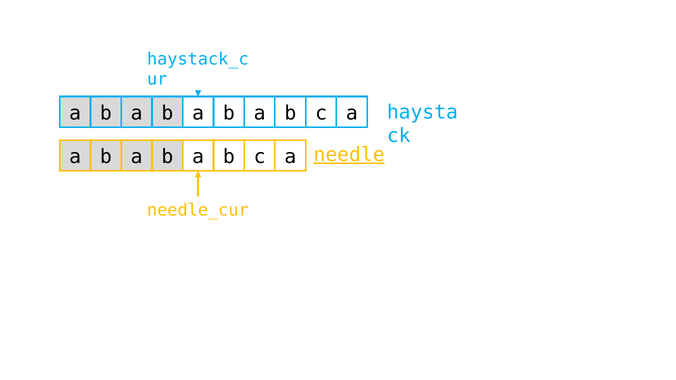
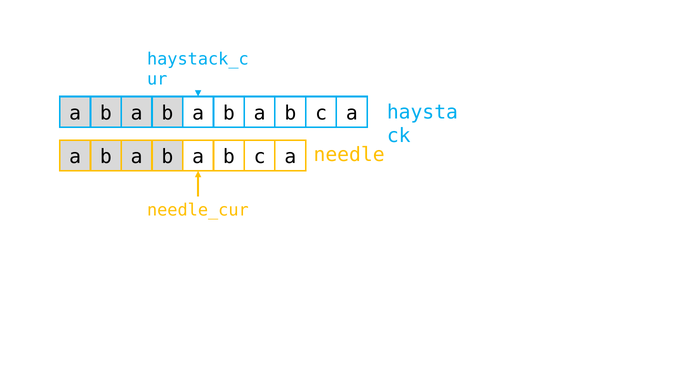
needle underline: present -> none (349, 155)
